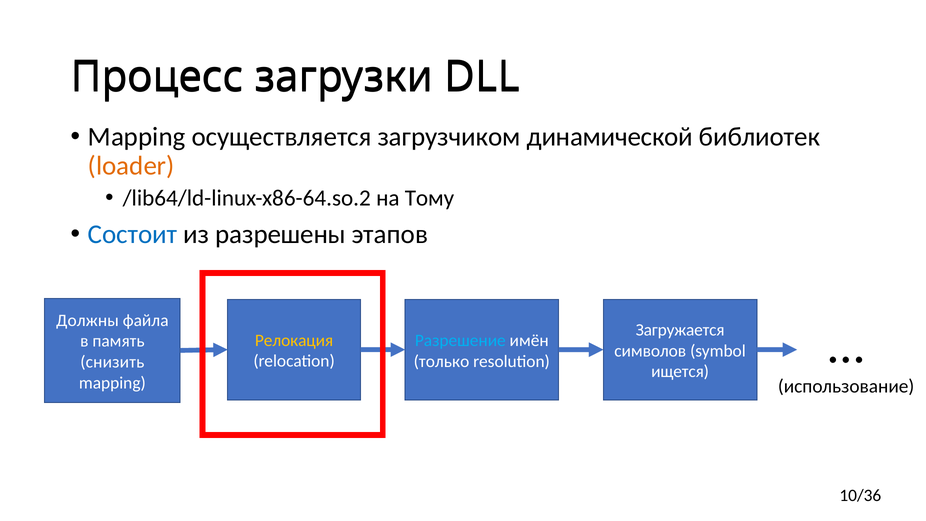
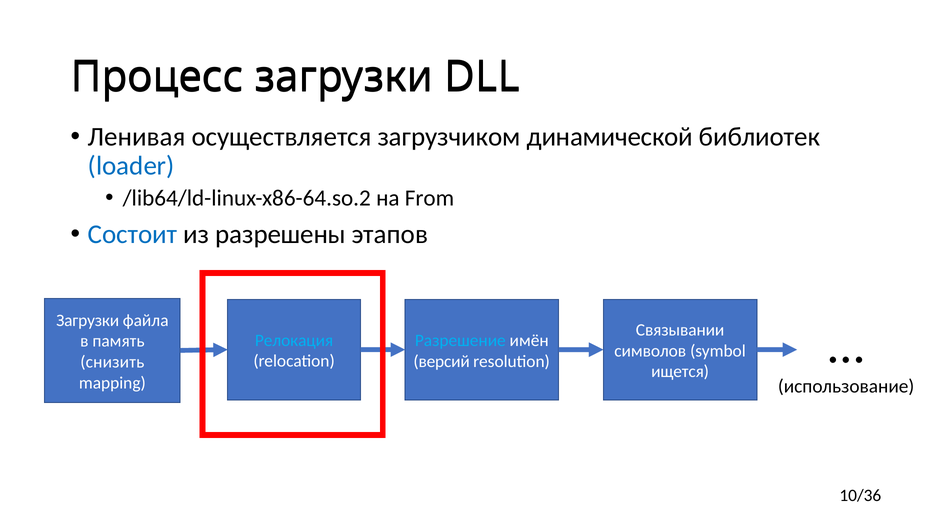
Mapping: Mapping -> Ленивая (137, 137)
loader colour: orange -> blue (131, 166)
Тому: Тому -> From (429, 198)
Должны: Должны -> Загрузки (88, 320)
Загружается: Загружается -> Связывании (680, 330)
Релокация colour: yellow -> light blue (294, 340)
только: только -> версий (442, 361)
